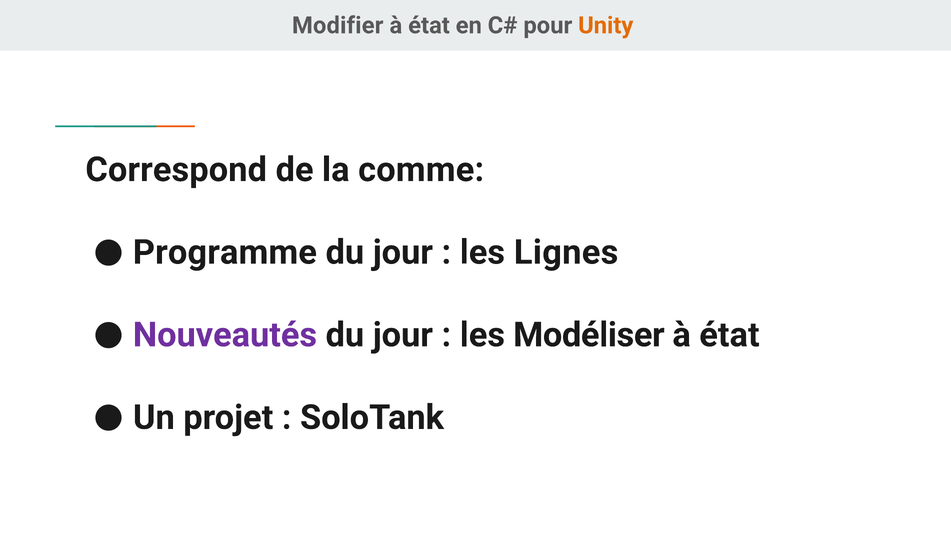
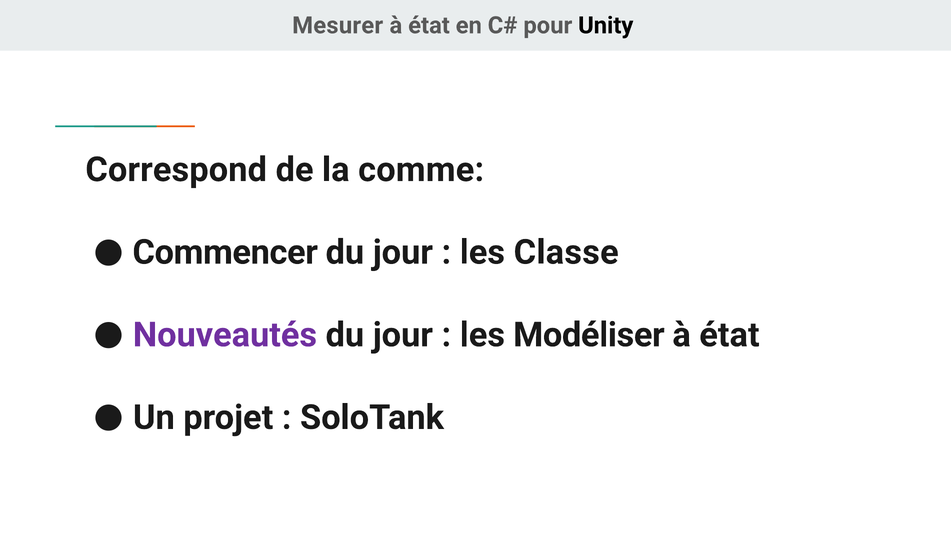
Modifier: Modifier -> Mesurer (338, 25)
Unity colour: orange -> black (606, 25)
Programme: Programme -> Commencer (225, 252)
Lignes: Lignes -> Classe (566, 252)
